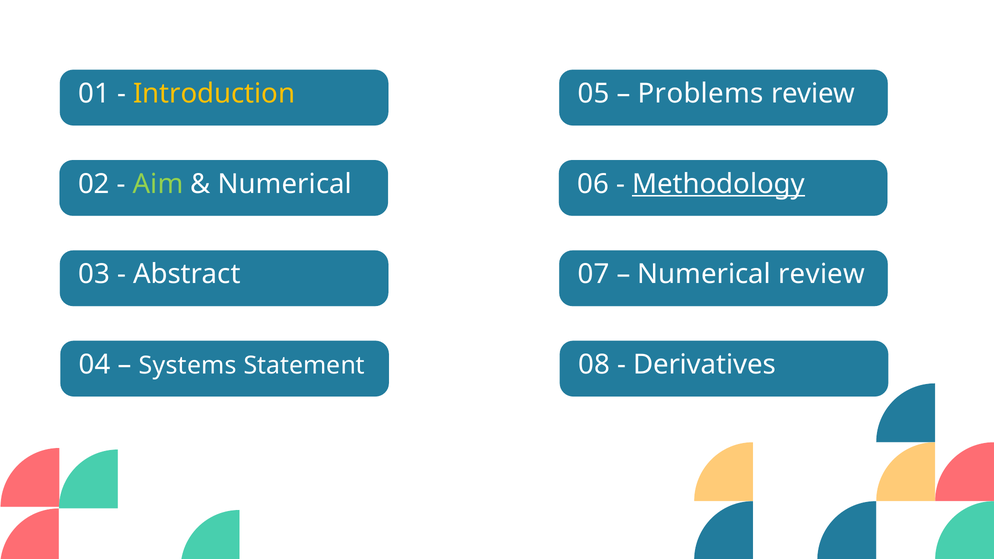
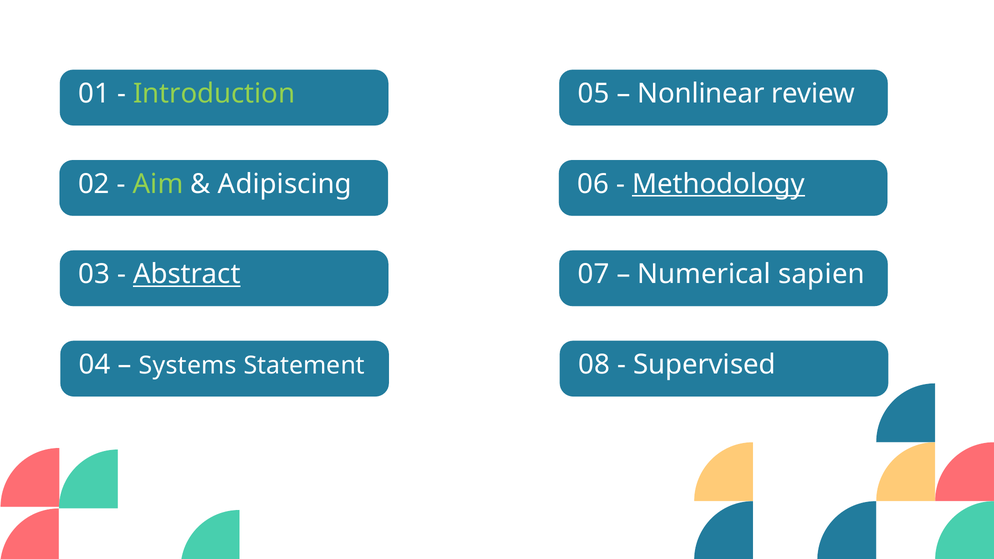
Introduction colour: yellow -> light green (214, 94)
Problems: Problems -> Nonlinear (701, 94)
Numerical: Numerical -> Adipiscing (285, 184)
Abstract underline: none -> present (187, 274)
Numerical review: review -> sapien (822, 274)
Derivatives: Derivatives -> Supervised (704, 365)
